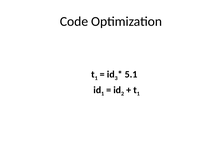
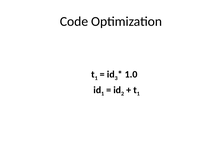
5.1: 5.1 -> 1.0 (131, 75)
